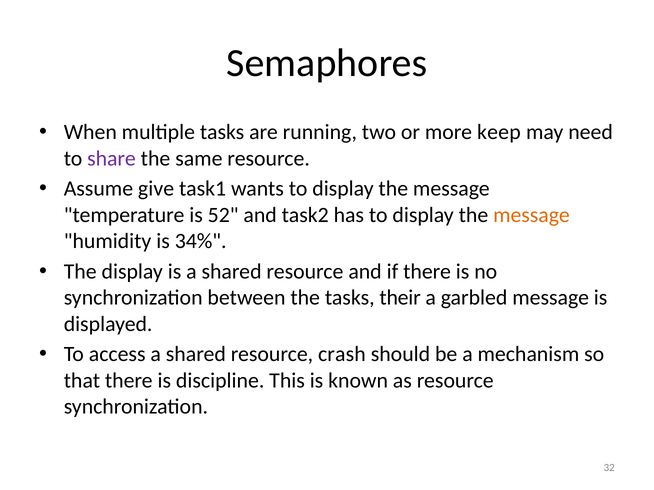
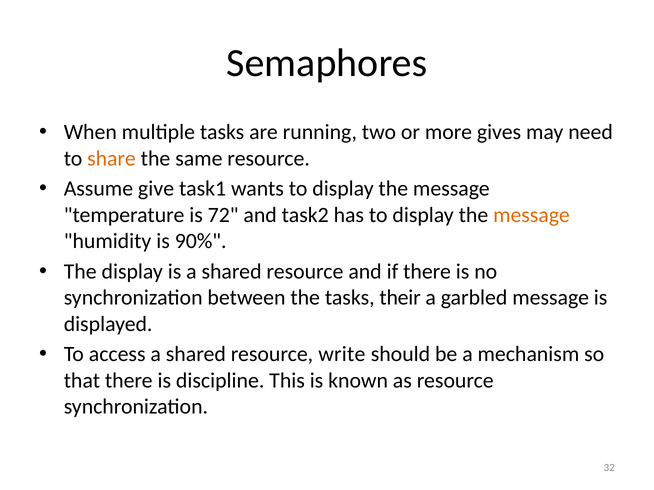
keep: keep -> gives (499, 132)
share colour: purple -> orange (112, 158)
52: 52 -> 72 (223, 215)
34%: 34% -> 90% (201, 241)
crash: crash -> write (342, 355)
